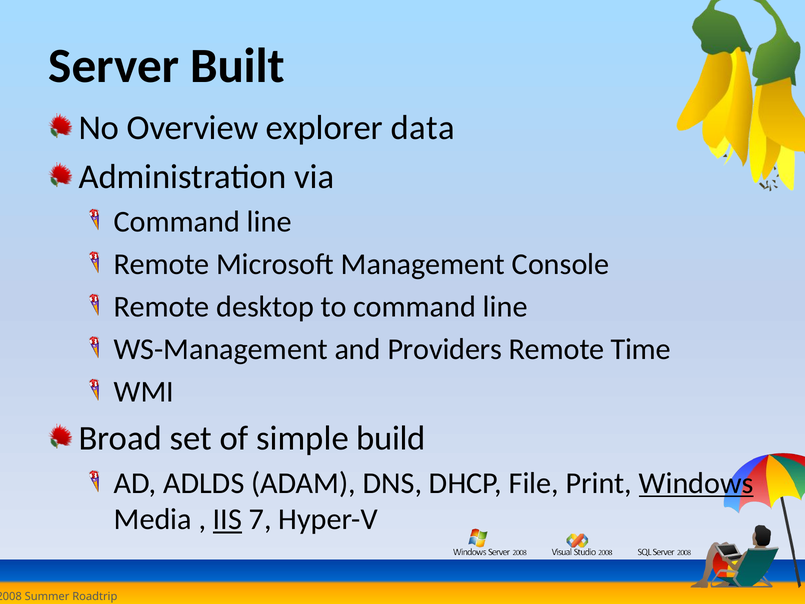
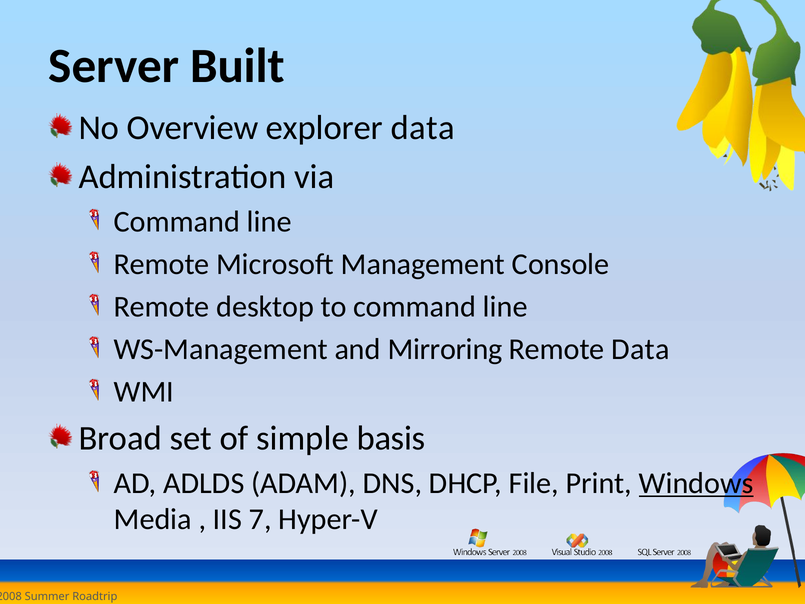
Providers: Providers -> Mirroring (445, 349)
Remote Time: Time -> Data (640, 349)
build: build -> basis (391, 438)
IIS underline: present -> none (227, 519)
